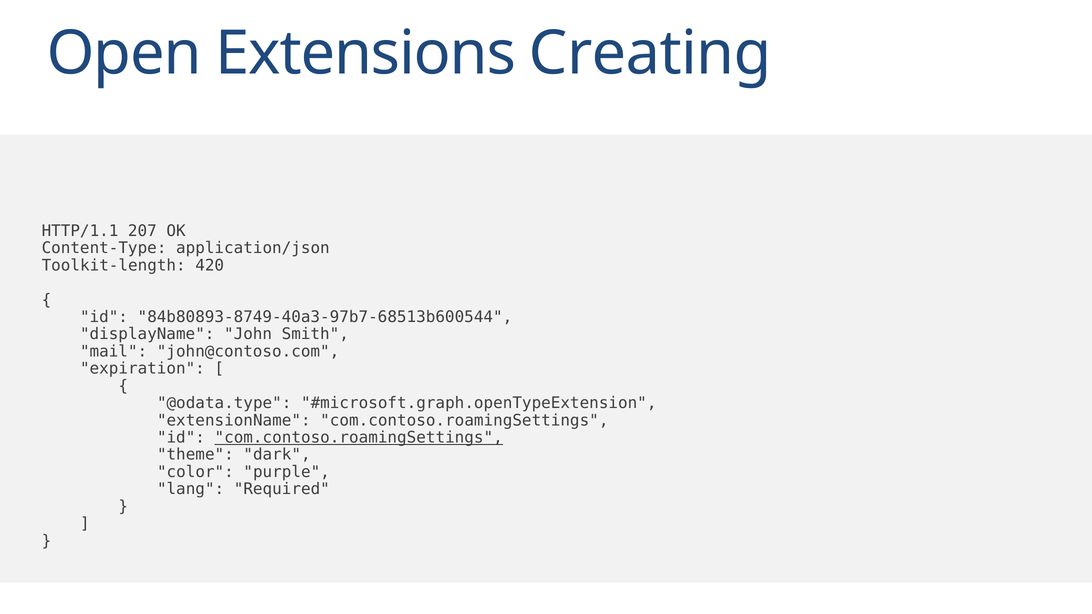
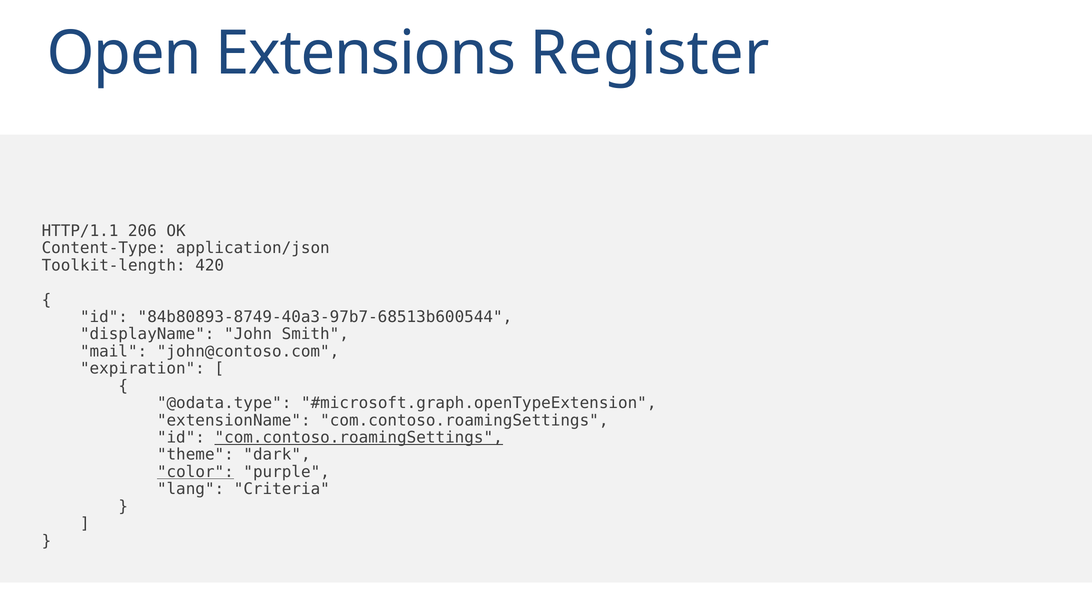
Creating: Creating -> Register (650, 53)
207: 207 -> 206 (142, 231)
color underline: none -> present (195, 472)
Required: Required -> Criteria (282, 489)
